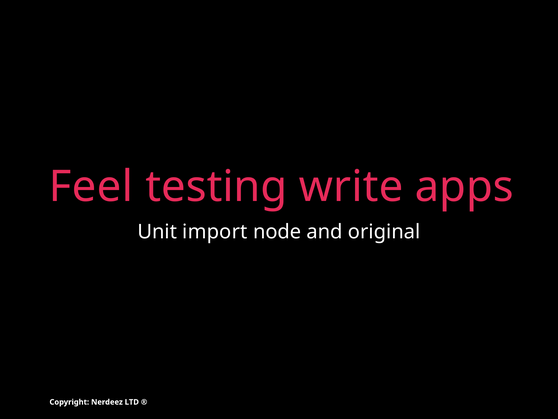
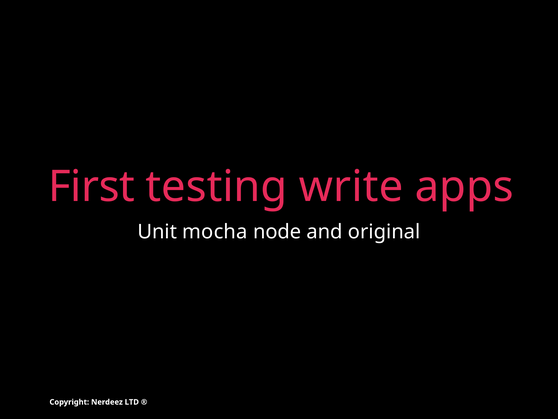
Feel: Feel -> First (92, 187)
import: import -> mocha (215, 231)
